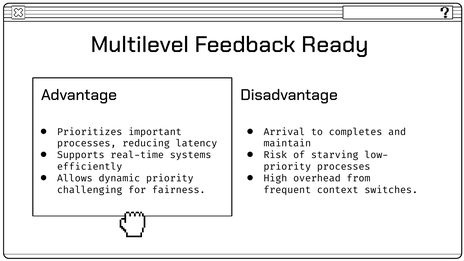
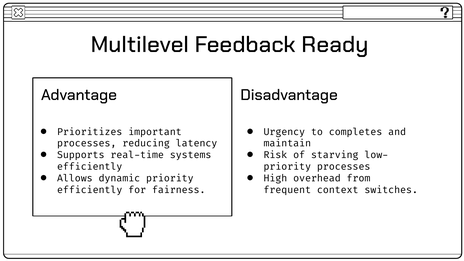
Arrival: Arrival -> Urgency (284, 132)
challenging: challenging -> efficiently (90, 190)
